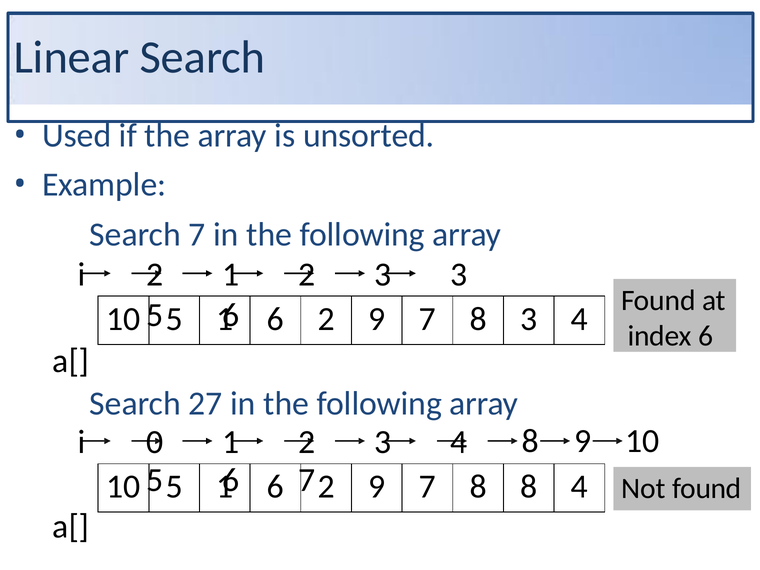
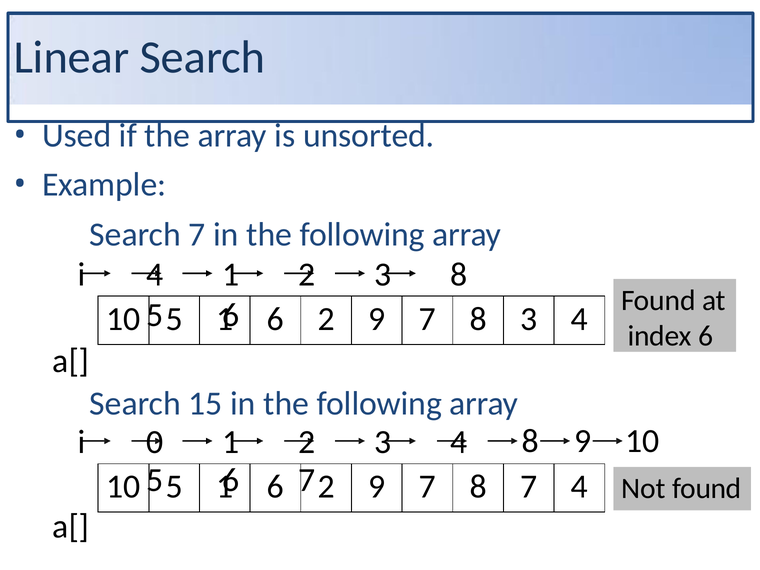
i 2: 2 -> 4 (155, 275)
3 3: 3 -> 8 (459, 275)
27: 27 -> 15 (205, 404)
8 8: 8 -> 7 (529, 487)
